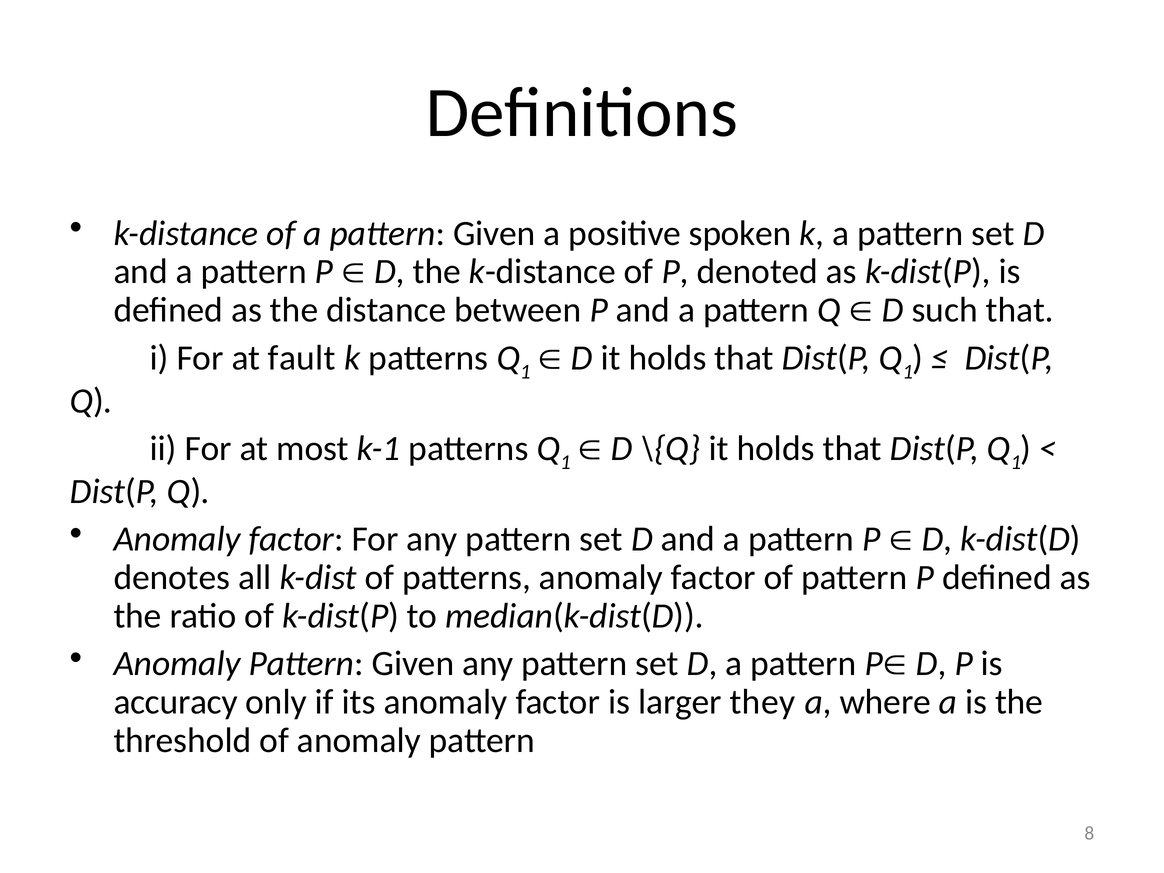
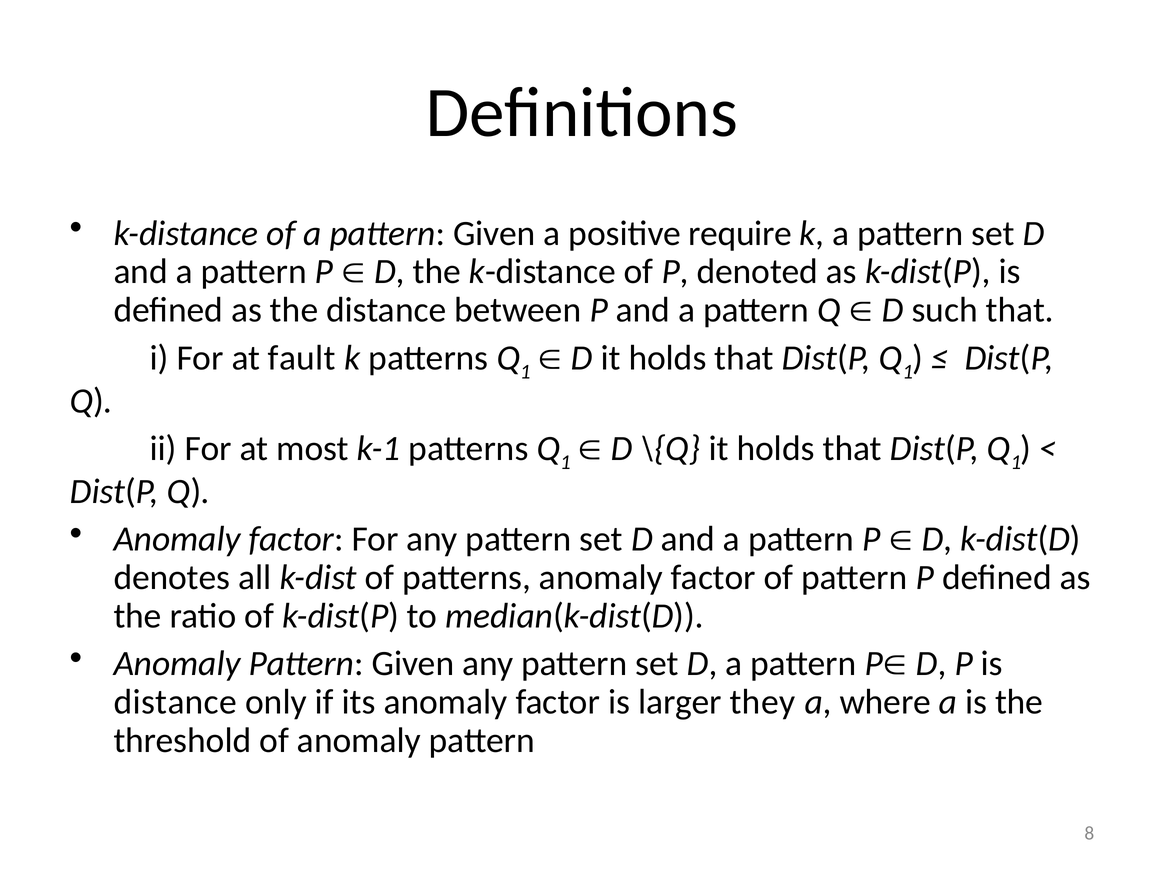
spoken: spoken -> require (740, 233)
accuracy: accuracy -> distance (175, 702)
